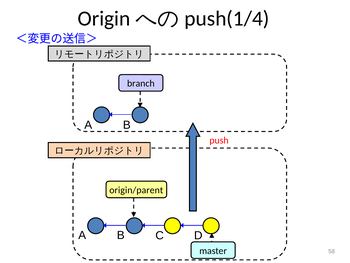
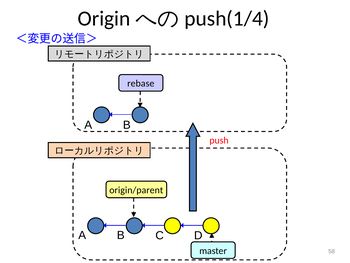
branch: branch -> rebase (141, 83)
